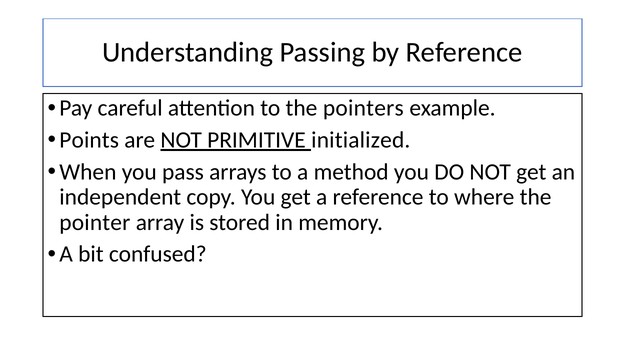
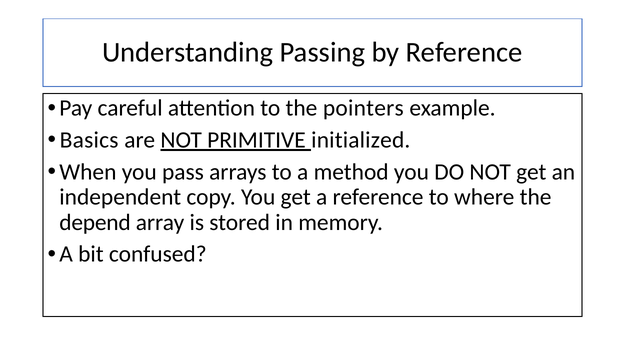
Points: Points -> Basics (89, 140)
pointer: pointer -> depend (95, 223)
